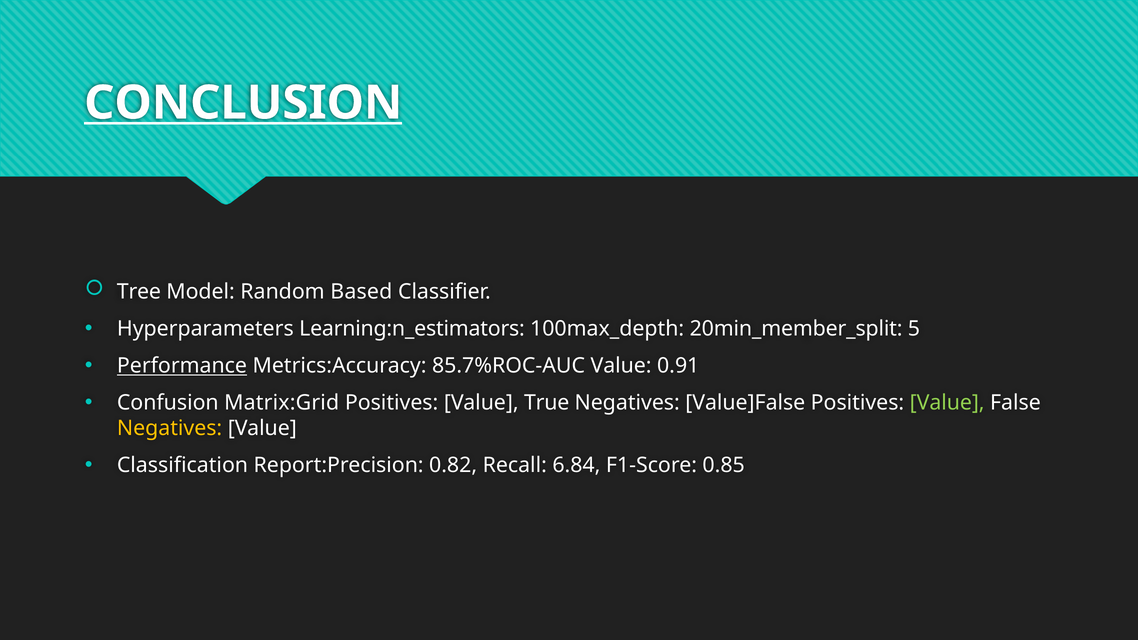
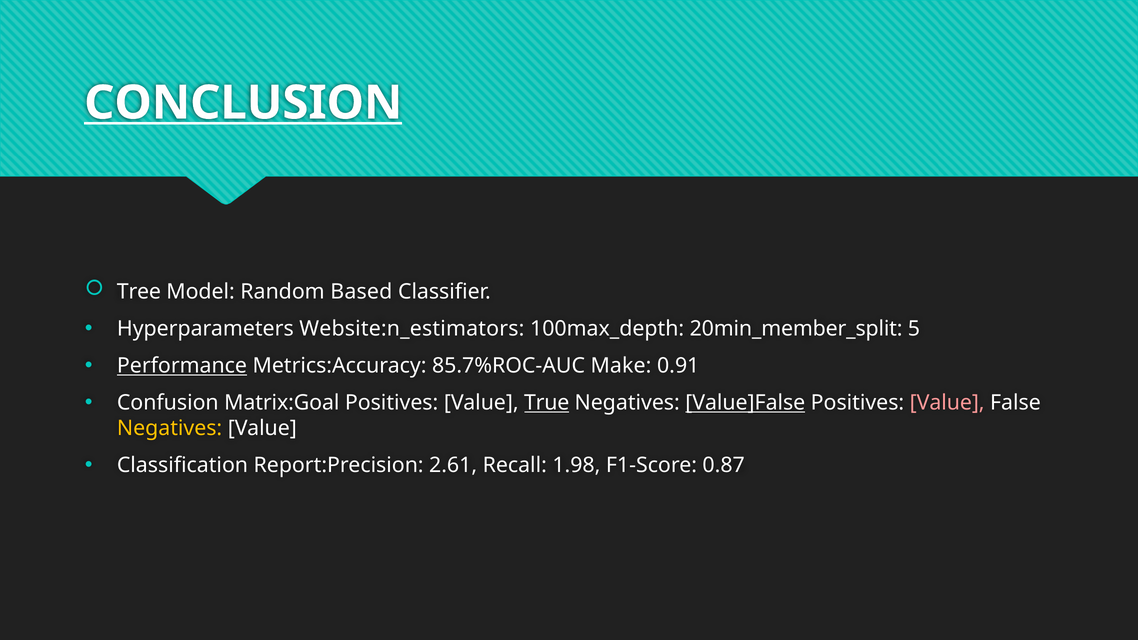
Learning:n_estimators: Learning:n_estimators -> Website:n_estimators (412, 329)
85.7%ROC-AUC Value: Value -> Make (621, 366)
Matrix:Grid: Matrix:Grid -> Matrix:Goal (282, 403)
True underline: none -> present (547, 403)
Value]False underline: none -> present (745, 403)
Value colour: light green -> pink (947, 403)
0.82: 0.82 -> 2.61 (453, 465)
6.84: 6.84 -> 1.98 (576, 465)
0.85: 0.85 -> 0.87 (724, 465)
